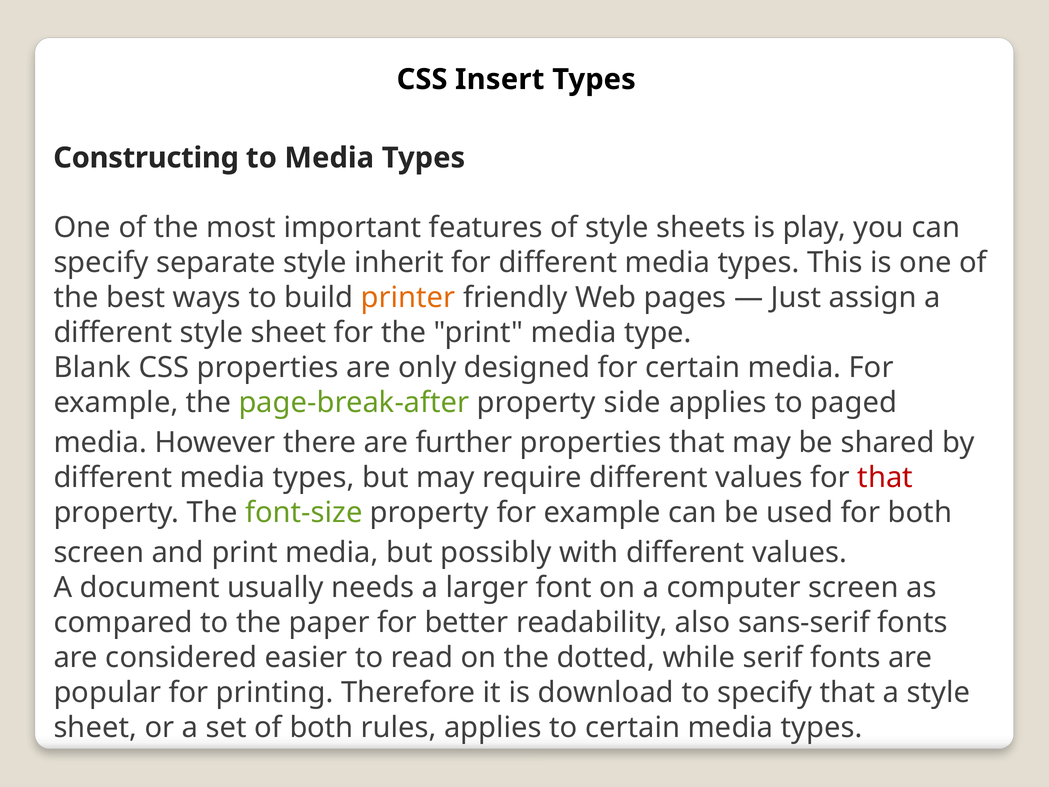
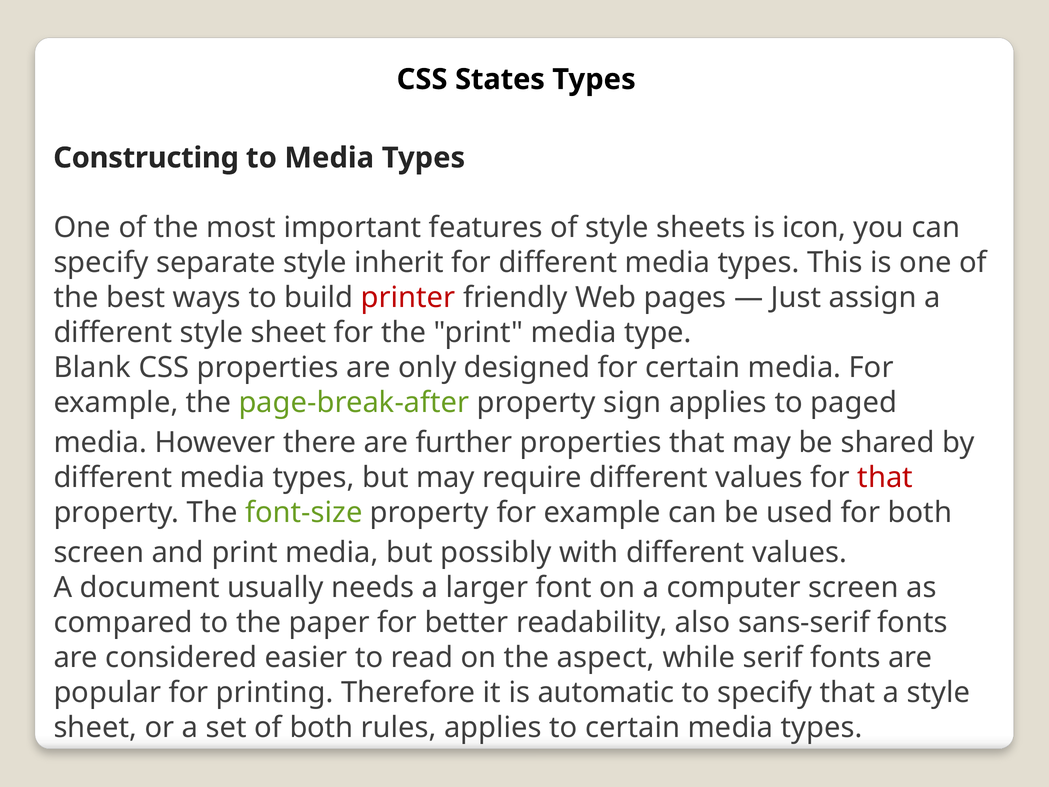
Insert: Insert -> States (500, 79)
play: play -> icon (814, 228)
printer colour: orange -> red (408, 298)
side: side -> sign (632, 403)
dotted: dotted -> aspect (606, 657)
download: download -> automatic (606, 692)
